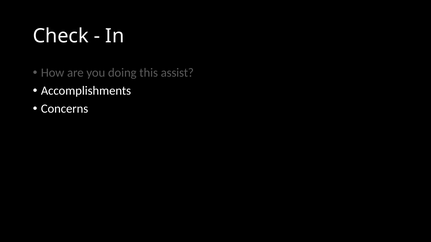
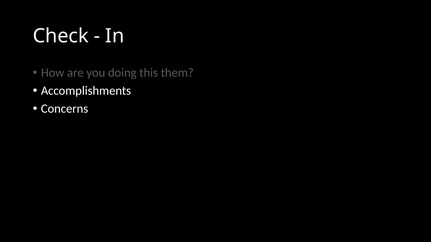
assist: assist -> them (177, 73)
